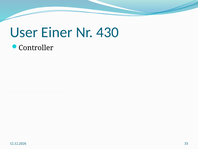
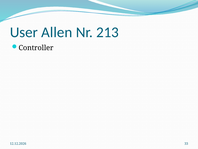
Einer: Einer -> Allen (57, 32)
430: 430 -> 213 (107, 32)
